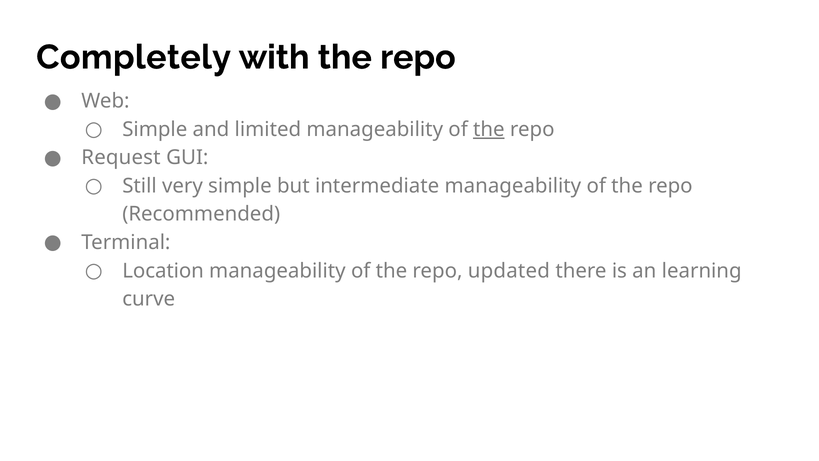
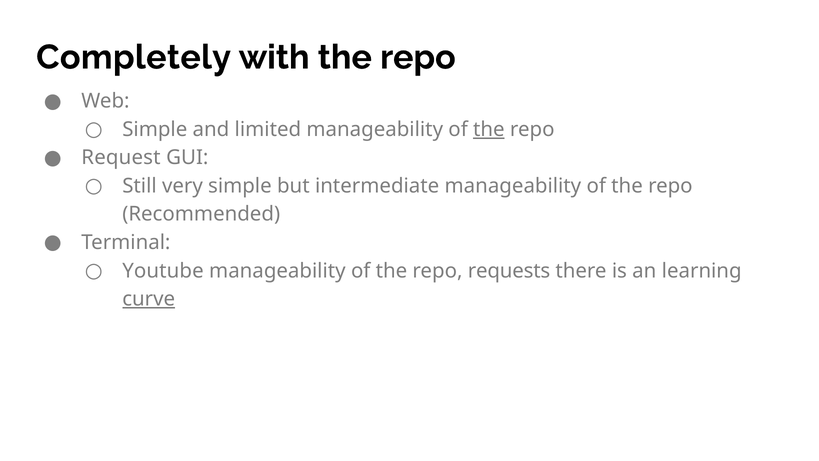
Location: Location -> Youtube (163, 271)
updated: updated -> requests (509, 271)
curve underline: none -> present (149, 299)
